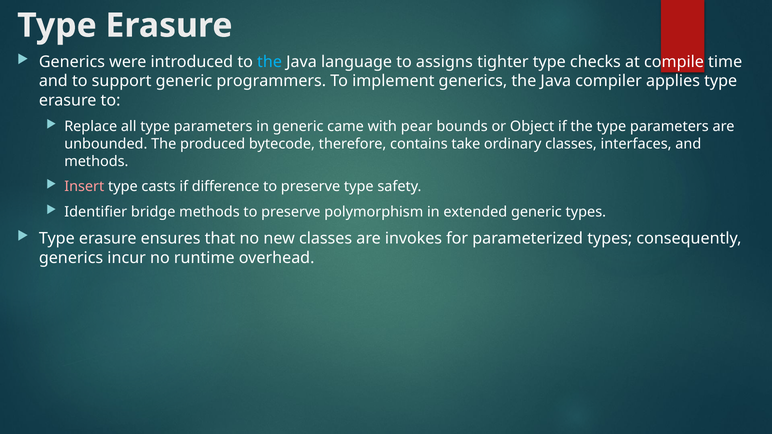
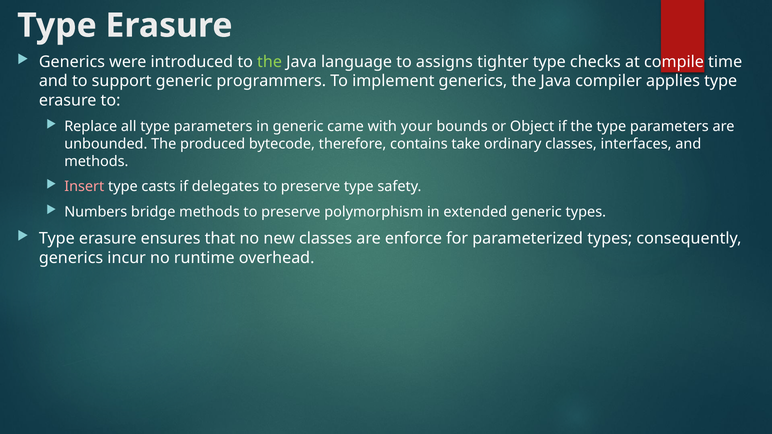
the colour: light blue -> light green (270, 62)
pear: pear -> your (417, 127)
difference: difference -> delegates (226, 187)
Identifier: Identifier -> Numbers (96, 212)
invokes: invokes -> enforce (414, 239)
